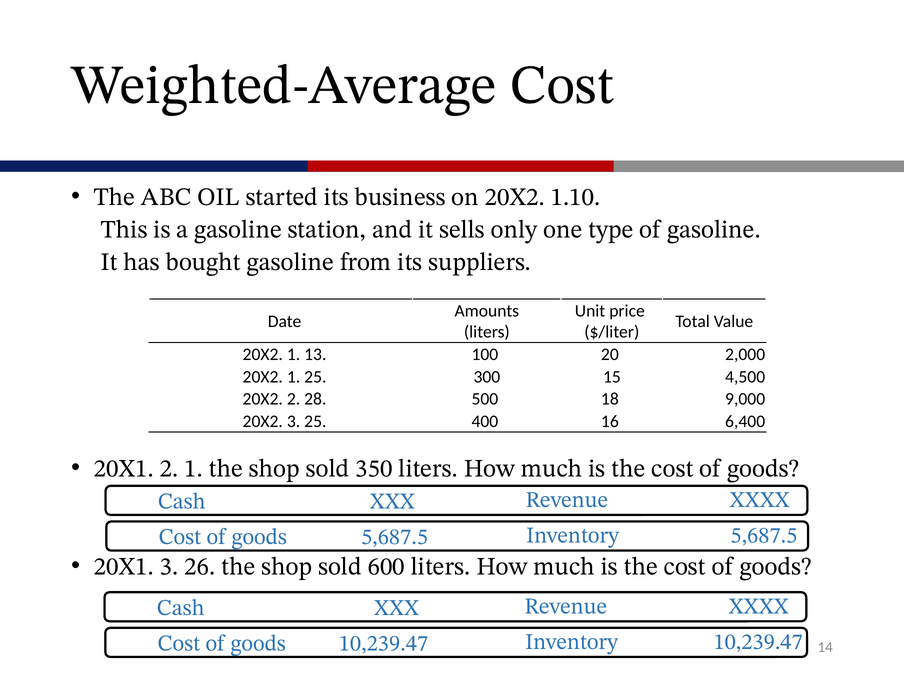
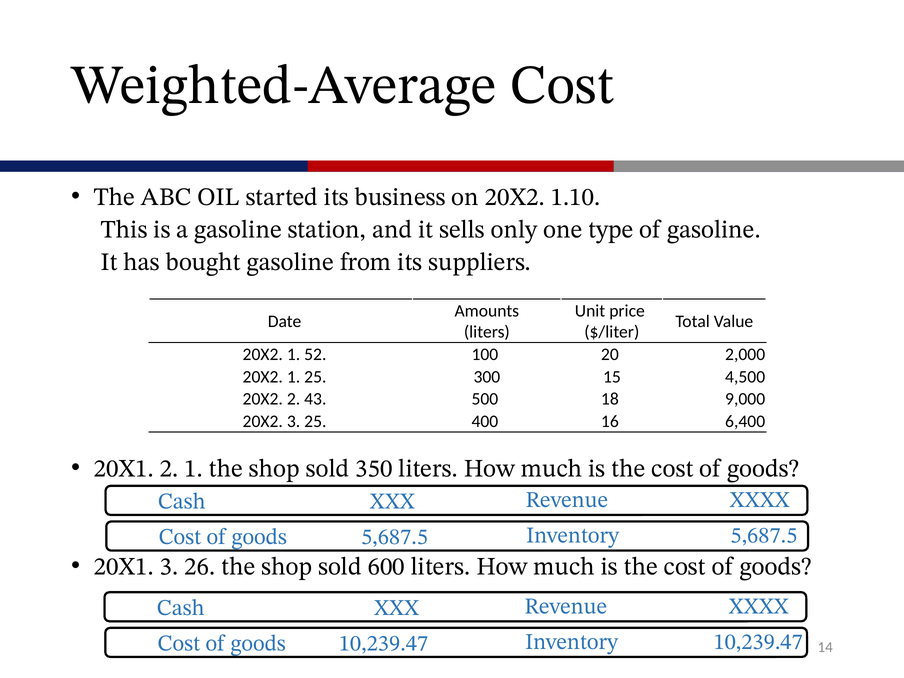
13: 13 -> 52 (315, 354)
28: 28 -> 43 (315, 399)
